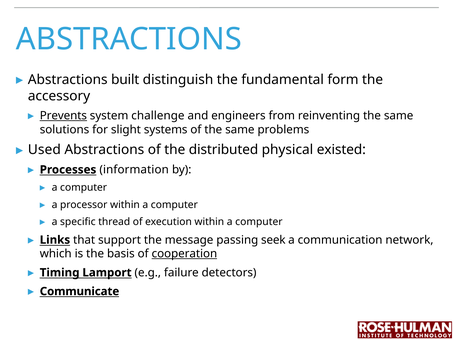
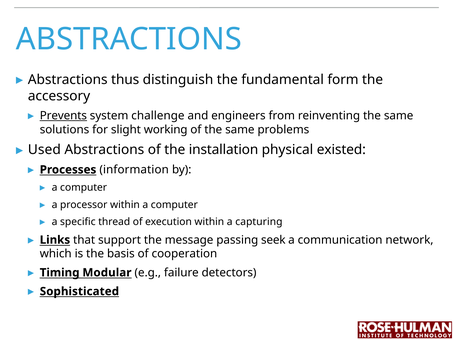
built: built -> thus (125, 79)
systems: systems -> working (166, 130)
distributed: distributed -> installation (224, 150)
execution within a computer: computer -> capturing (259, 222)
cooperation underline: present -> none (184, 254)
Lamport: Lamport -> Modular (107, 272)
Communicate: Communicate -> Sophisticated (79, 291)
